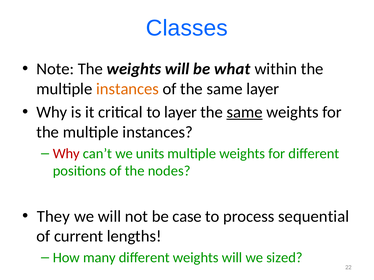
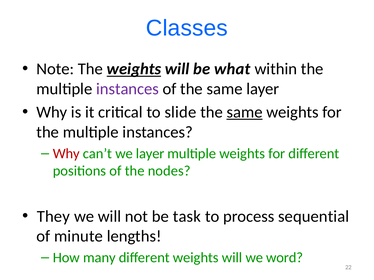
weights underline: none -> present (134, 69)
instances colour: orange -> purple (127, 89)
to layer: layer -> slide (180, 112)
we units: units -> layer (150, 154)
case: case -> task (187, 217)
current: current -> minute (78, 237)
sized: sized -> word (285, 258)
